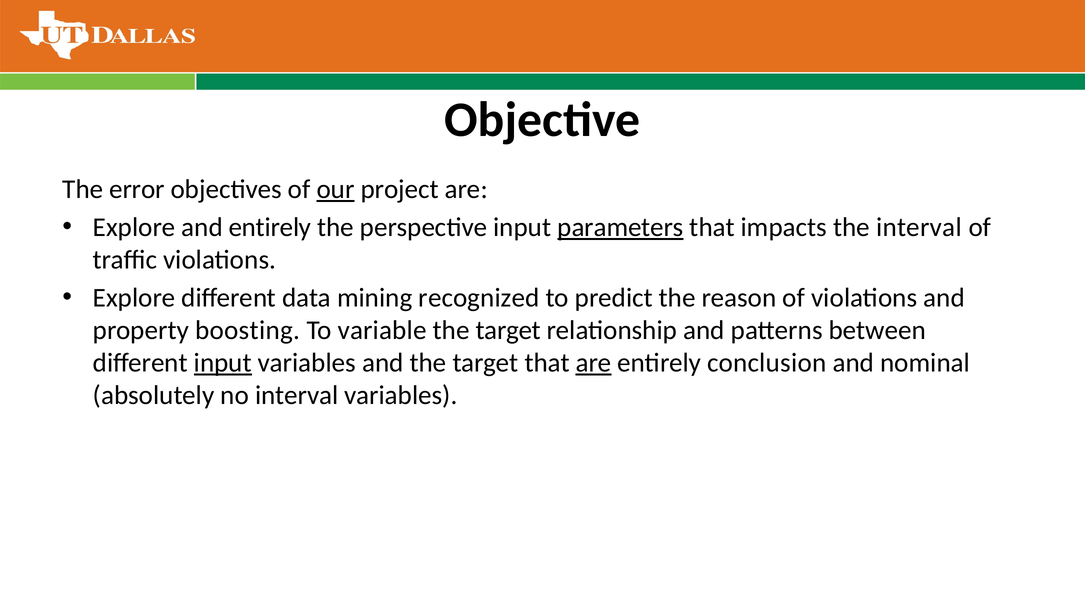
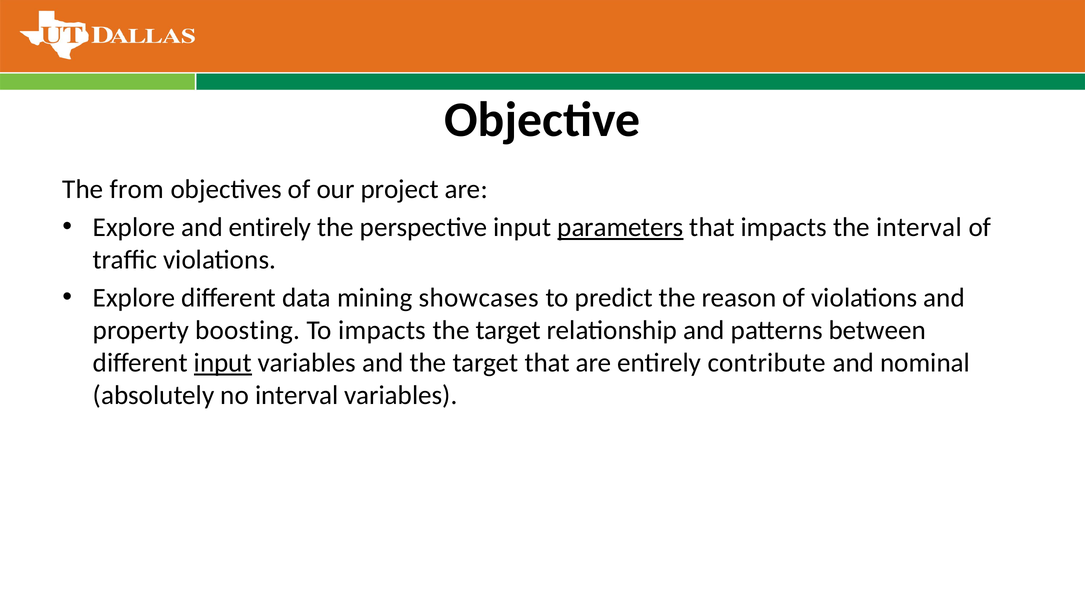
error: error -> from (137, 189)
our underline: present -> none (336, 189)
recognized: recognized -> showcases (479, 298)
To variable: variable -> impacts (382, 331)
are underline: present -> none (594, 363)
conclusion: conclusion -> contribute (767, 363)
